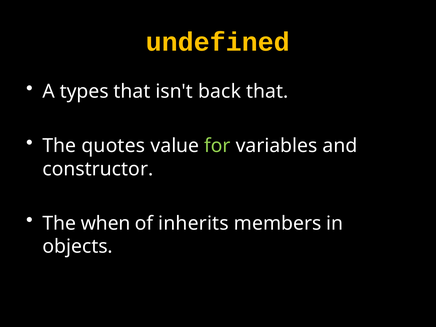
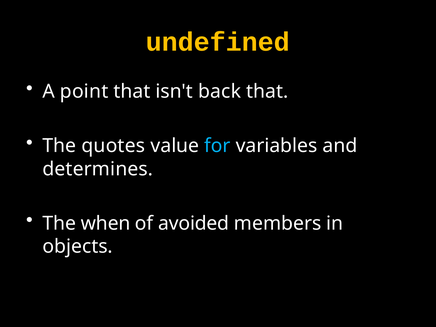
types: types -> point (84, 91)
for colour: light green -> light blue (217, 146)
constructor: constructor -> determines (98, 169)
inherits: inherits -> avoided (194, 223)
